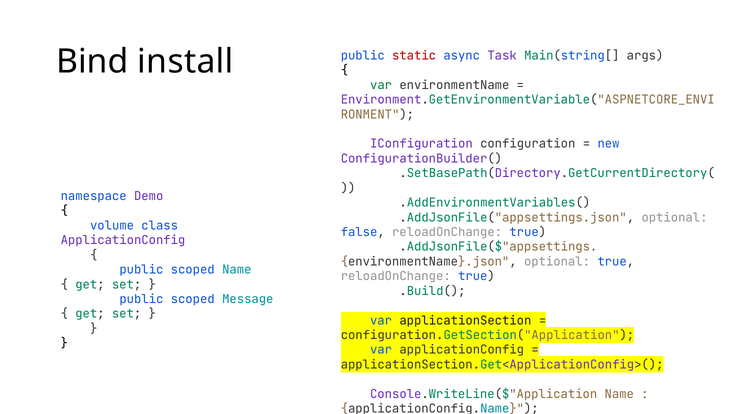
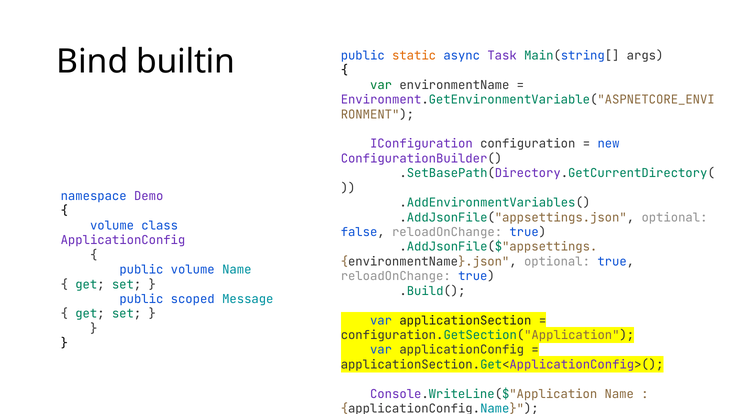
static colour: red -> orange (414, 56)
install: install -> builtin (186, 62)
scoped: scoped -> volume (193, 270)
